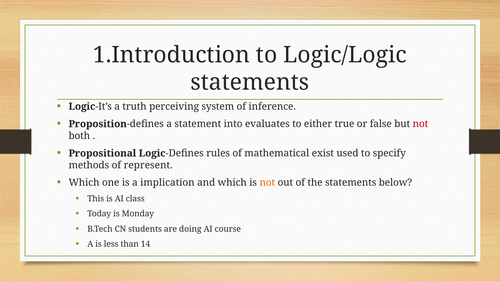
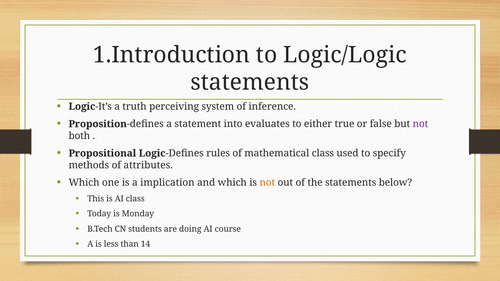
not colour: red -> purple (420, 124)
mathematical exist: exist -> class (323, 153)
represent: represent -> attributes (148, 165)
